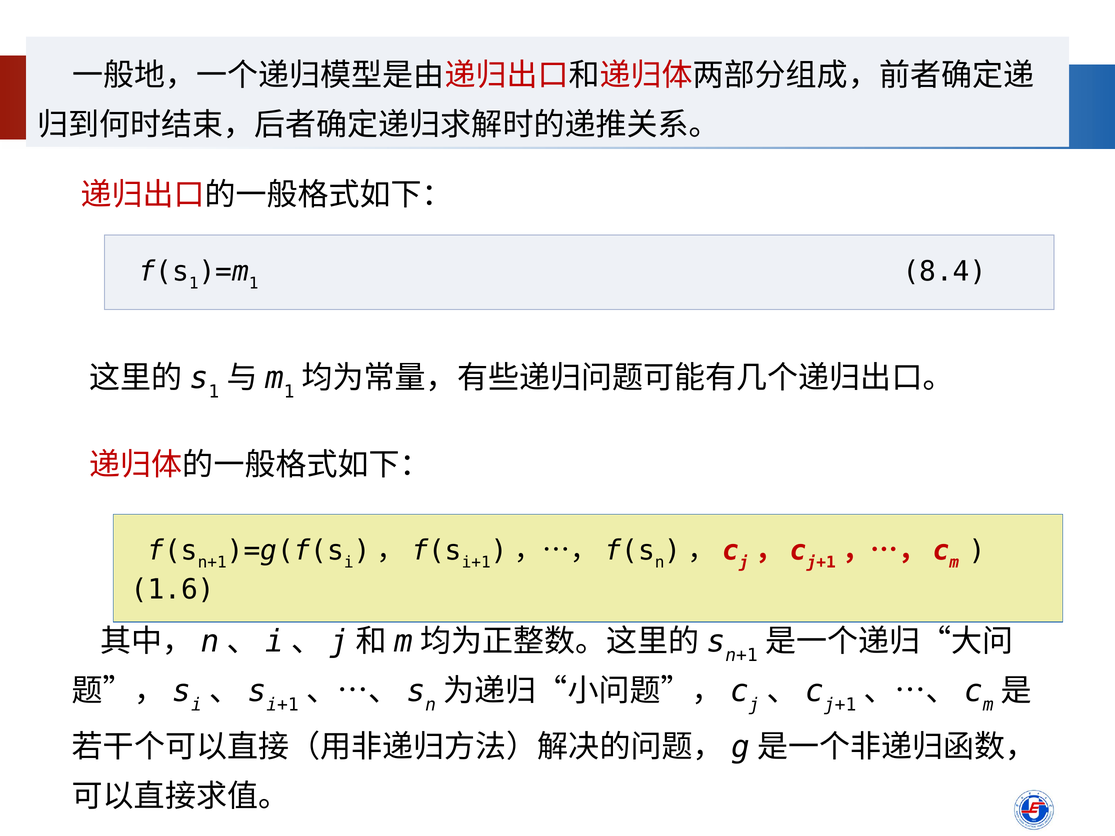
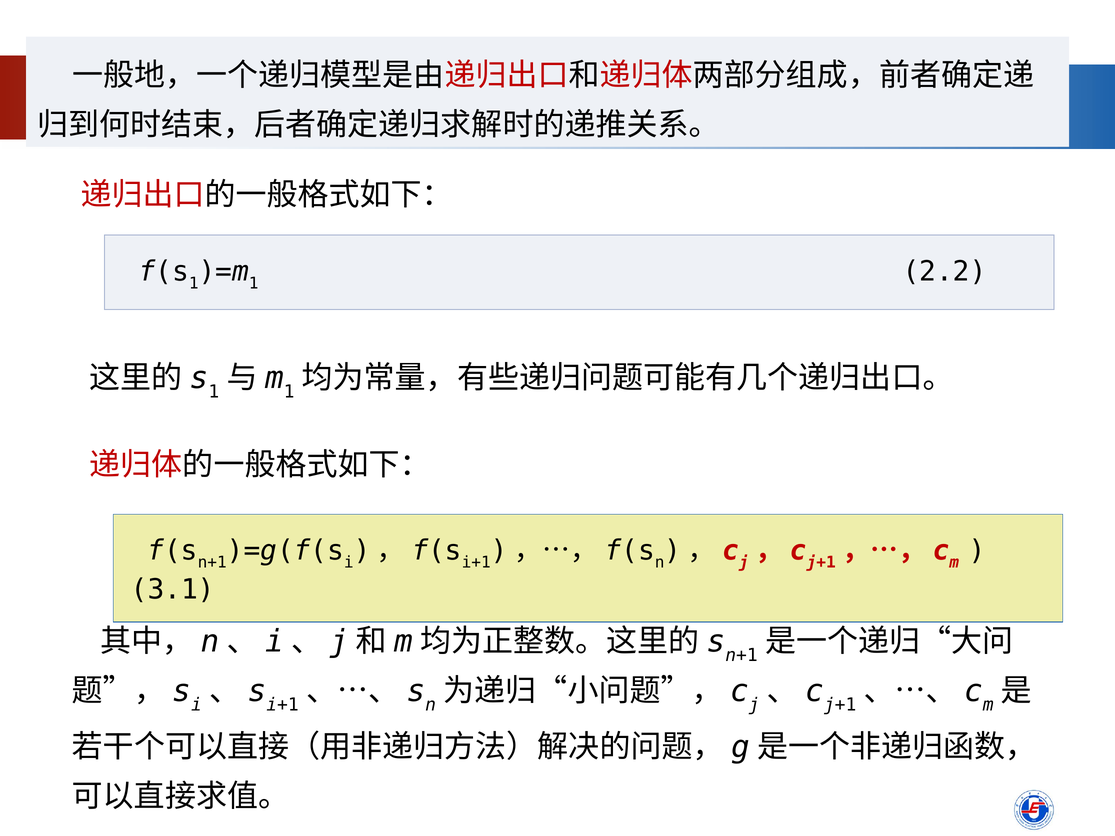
8.4: 8.4 -> 2.2 (944, 271)
1.6: 1.6 -> 3.1 (173, 590)
